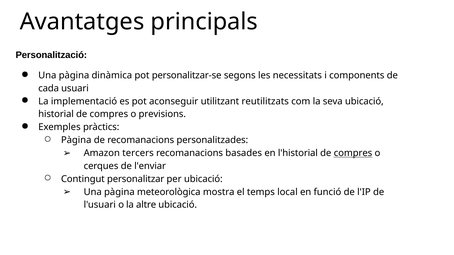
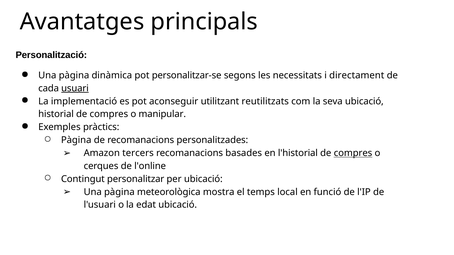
components: components -> directament (357, 76)
usuari underline: none -> present (75, 88)
previsions: previsions -> manipular (162, 114)
l'enviar: l'enviar -> l'online (150, 166)
altre: altre -> edat (146, 205)
